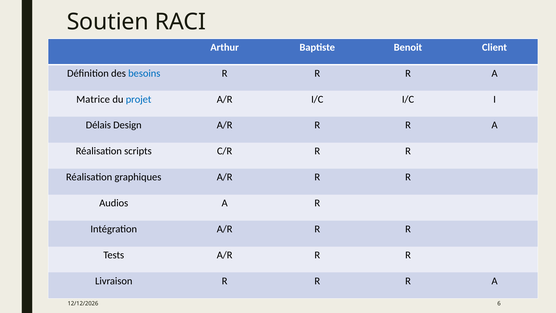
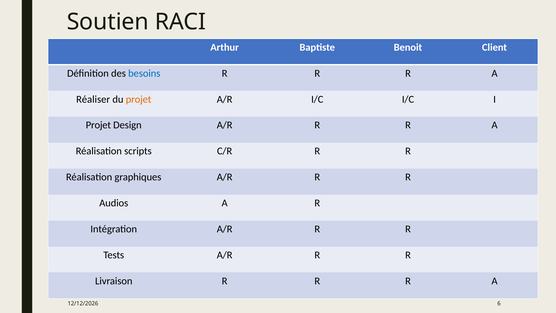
Matrice: Matrice -> Réaliser (93, 99)
projet colour: blue -> orange (139, 99)
Délais: Délais -> Projet (98, 125)
